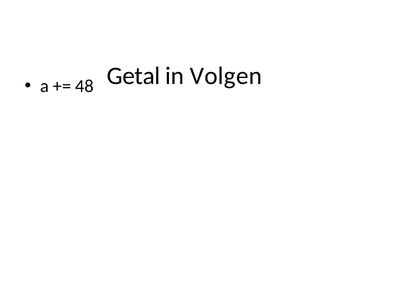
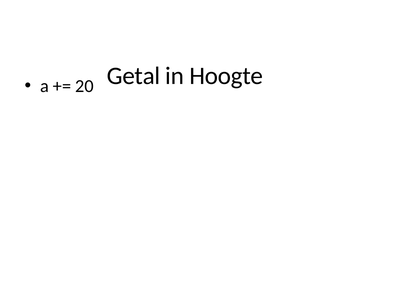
Volgen: Volgen -> Hoogte (226, 76)
48: 48 -> 20 (85, 86)
